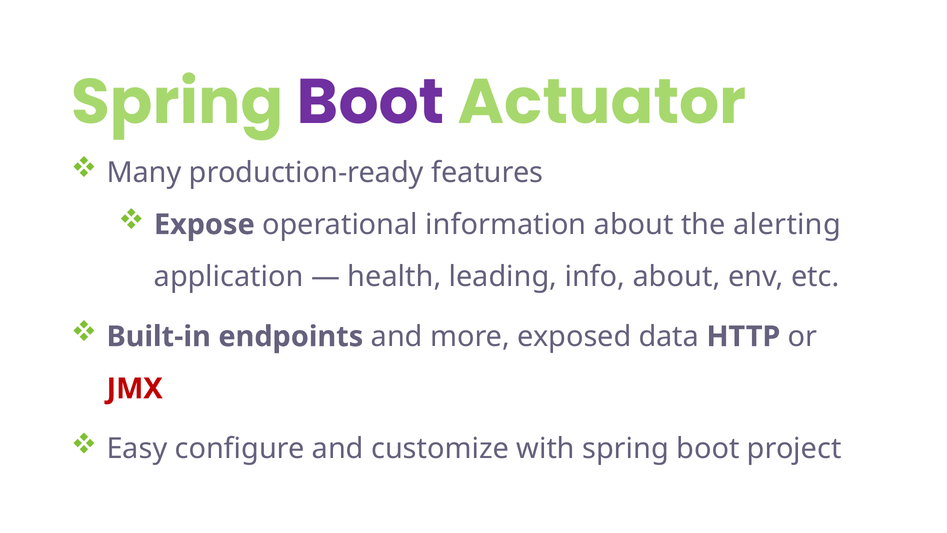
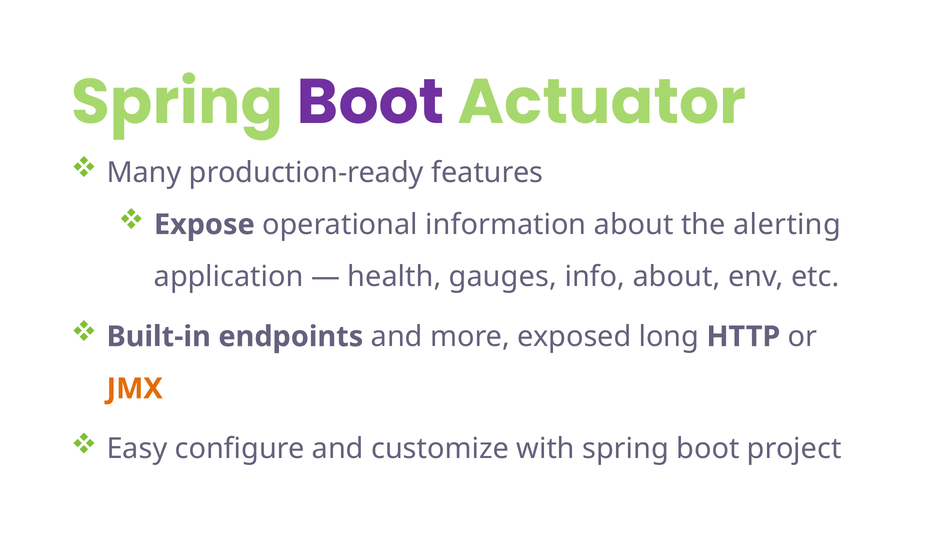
leading: leading -> gauges (503, 276)
data: data -> long (669, 336)
JMX colour: red -> orange (135, 388)
